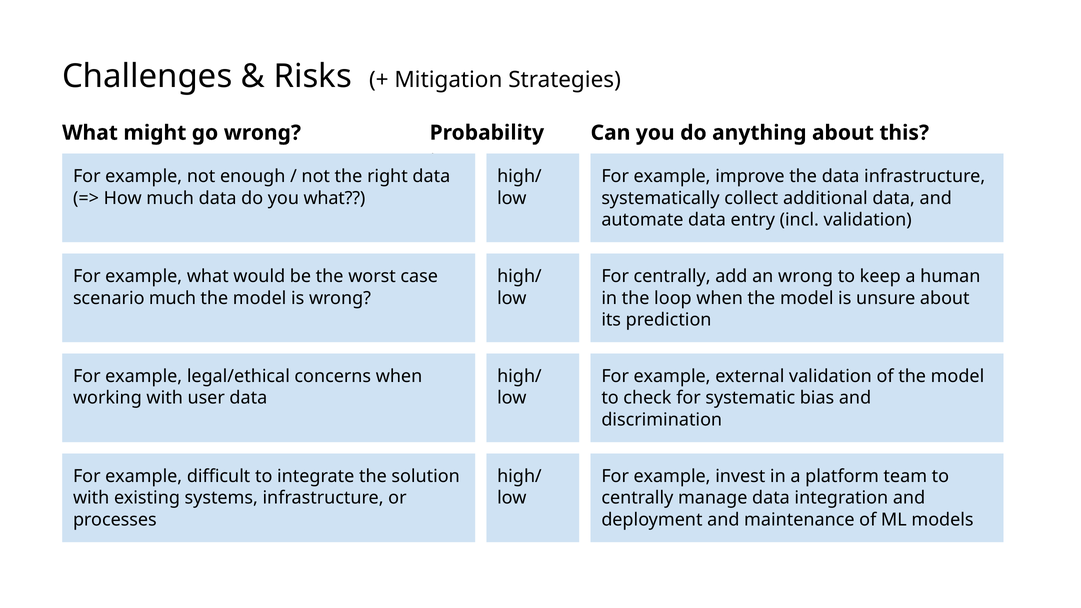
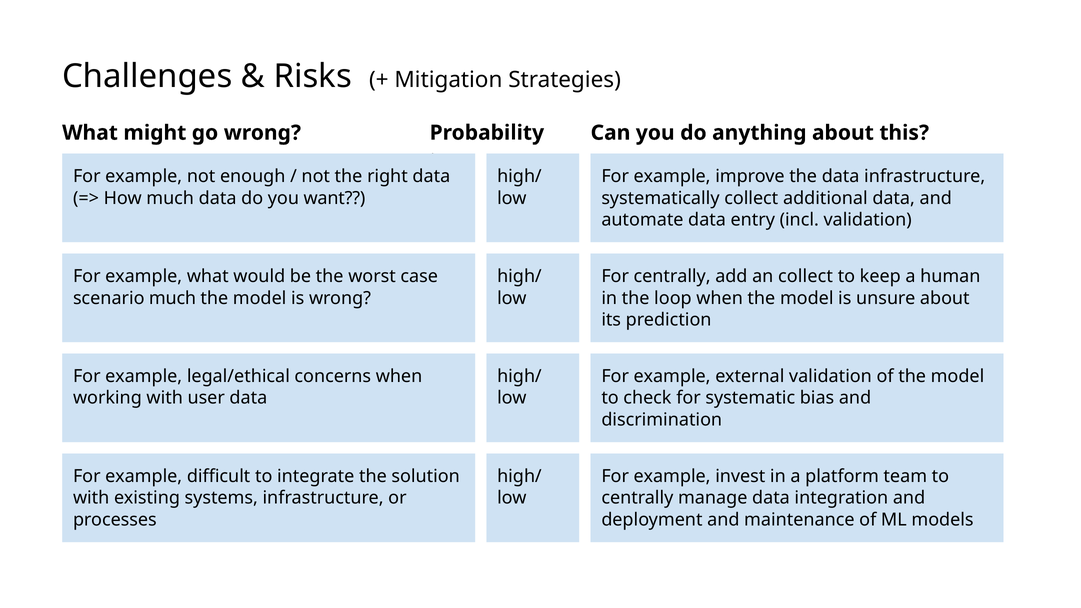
you what: what -> want (334, 198)
an wrong: wrong -> collect (805, 276)
